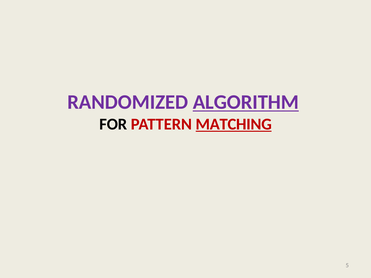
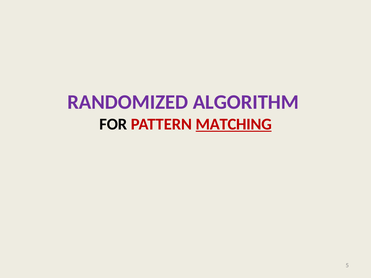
ALGORITHM underline: present -> none (246, 102)
